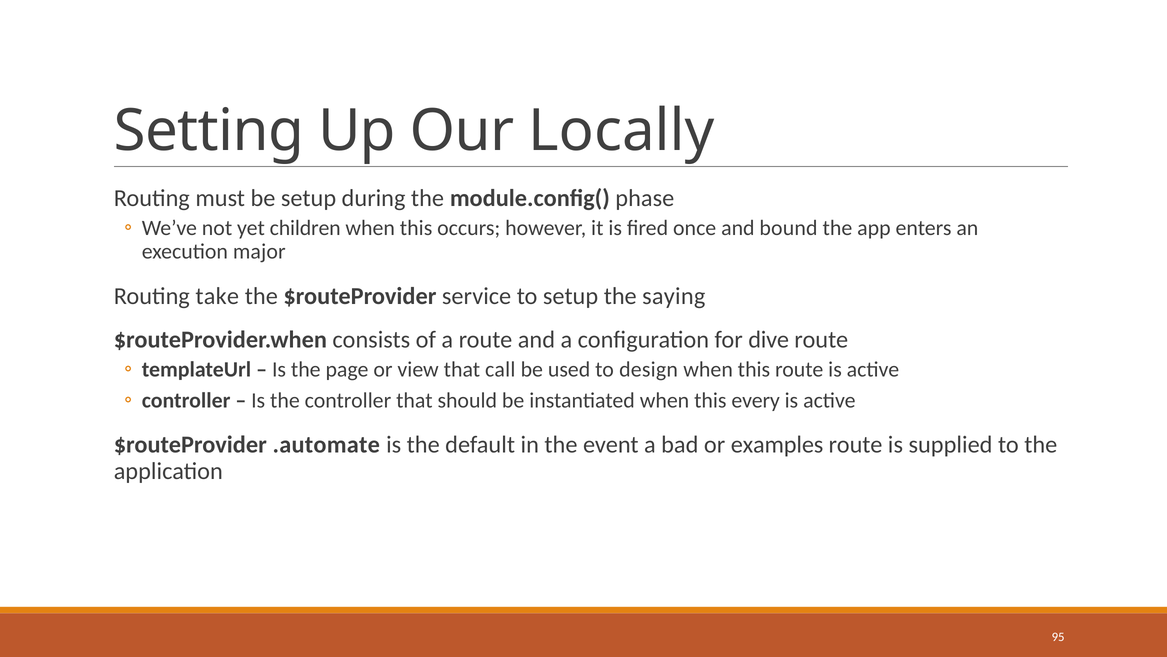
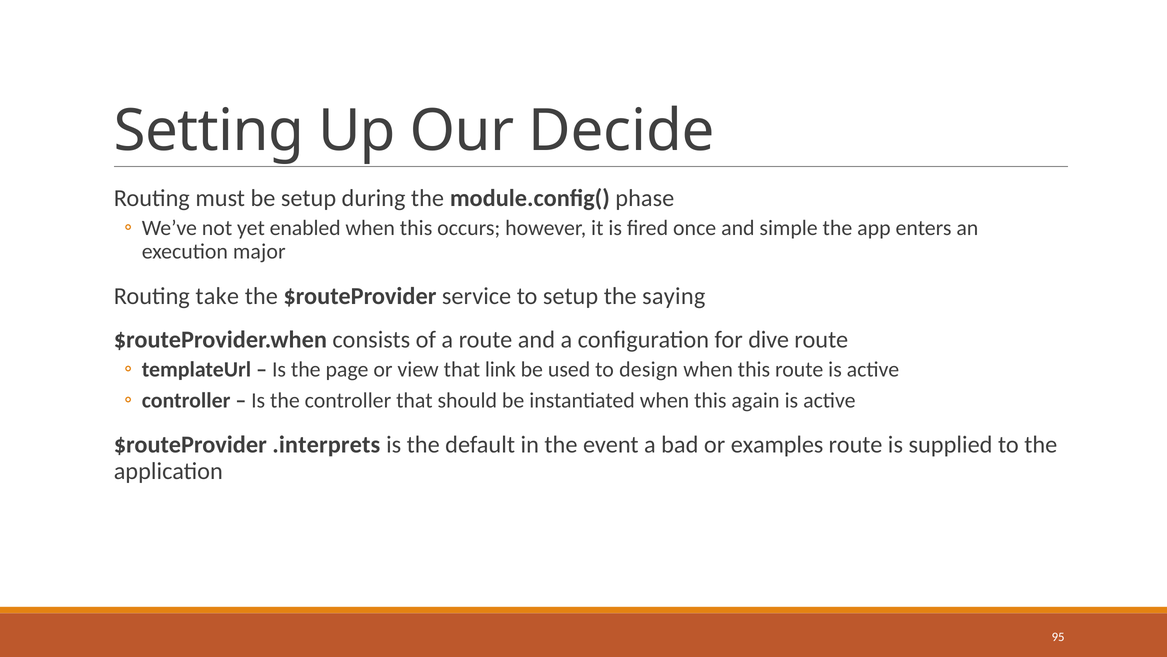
Locally: Locally -> Decide (621, 131)
children: children -> enabled (305, 228)
bound: bound -> simple (789, 228)
call: call -> link (500, 369)
every: every -> again (756, 400)
.automate: .automate -> .interprets (326, 444)
